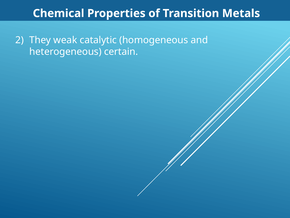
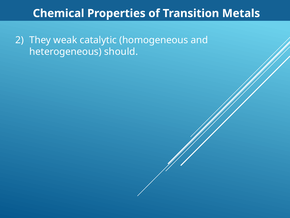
certain: certain -> should (121, 52)
